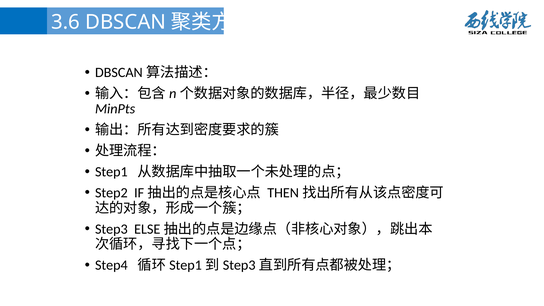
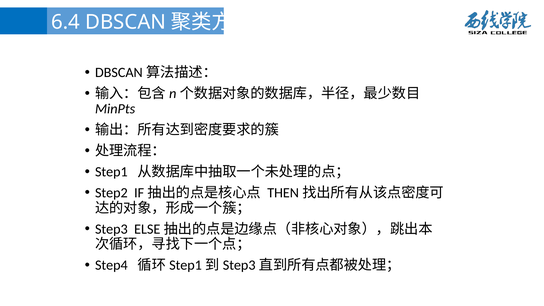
3.6: 3.6 -> 6.4 (65, 22)
